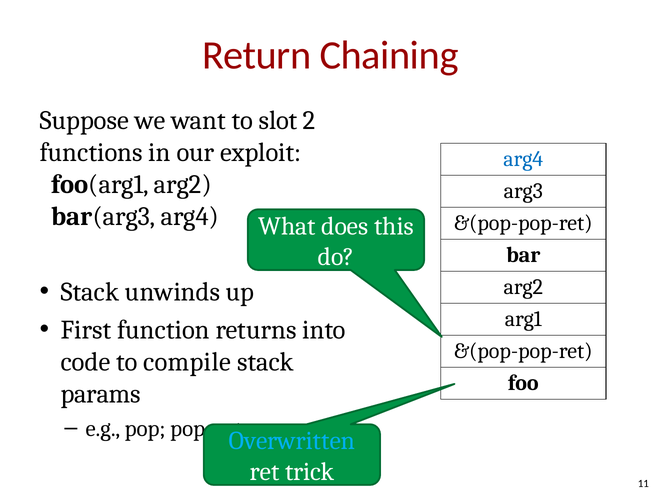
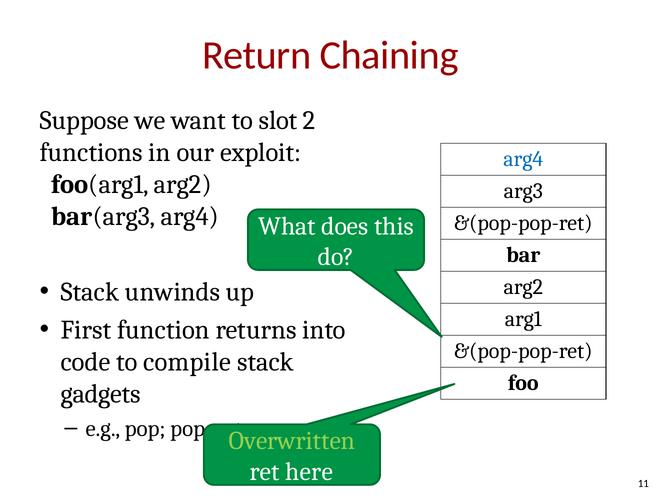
params: params -> gadgets (101, 394)
Overwritten colour: light blue -> light green (292, 441)
trick: trick -> here (309, 472)
